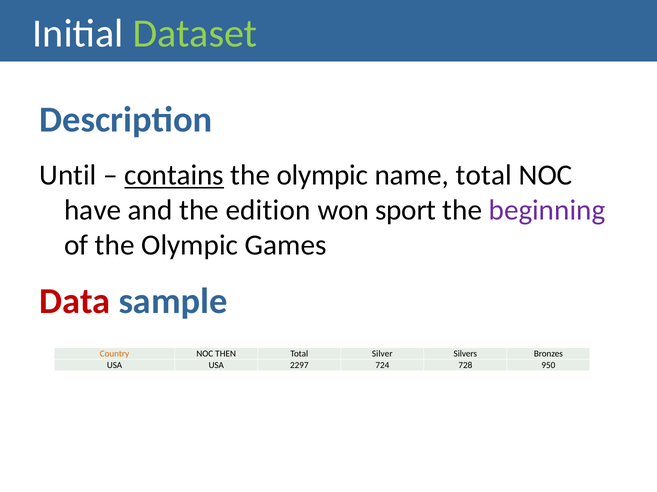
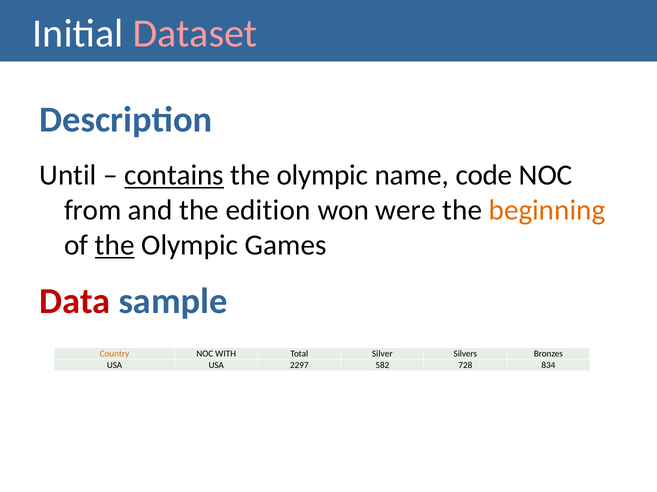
Dataset colour: light green -> pink (195, 34)
name total: total -> code (484, 175)
have: have -> from (93, 211)
sport: sport -> were (406, 211)
beginning colour: purple -> orange (547, 211)
the underline: none -> present (115, 246)
THEN: THEN -> WITH (226, 354)
724: 724 -> 582 (382, 366)
950: 950 -> 834 (548, 366)
